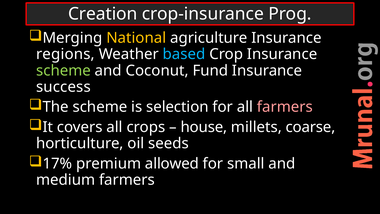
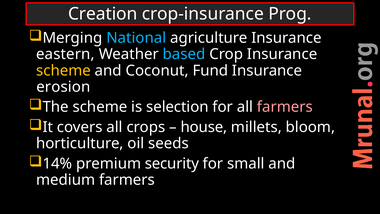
National colour: yellow -> light blue (136, 38)
regions: regions -> eastern (65, 54)
scheme colour: light green -> yellow (63, 70)
success: success -> erosion (63, 87)
coarse: coarse -> bloom (310, 127)
17%: 17% -> 14% (57, 164)
allowed: allowed -> security (172, 164)
